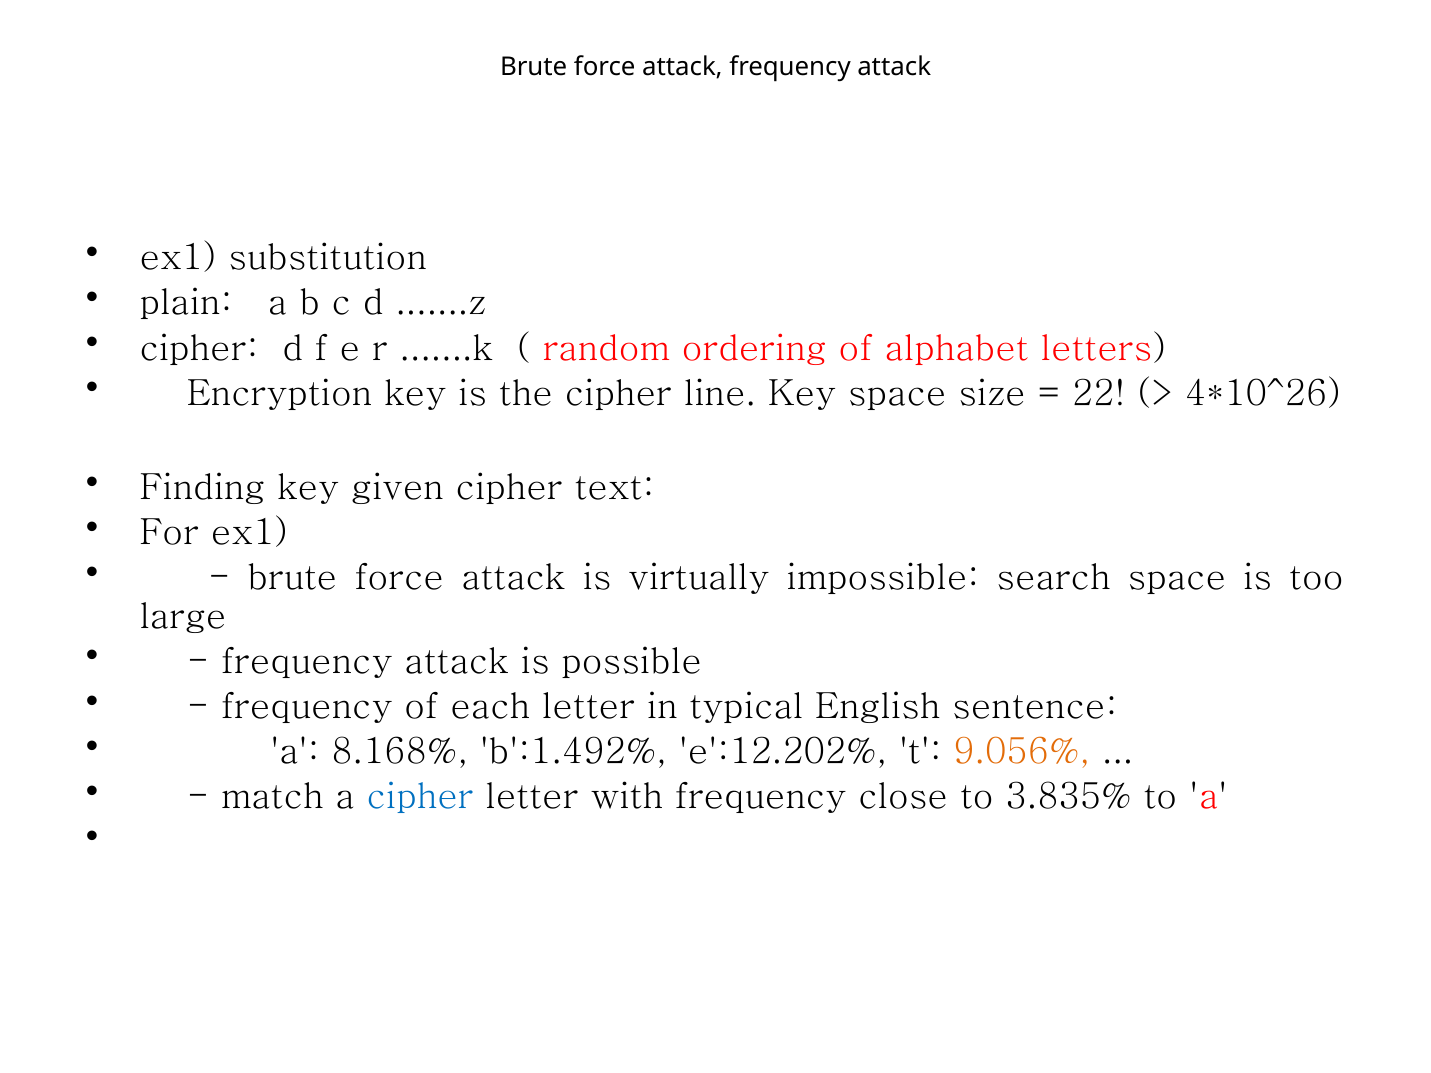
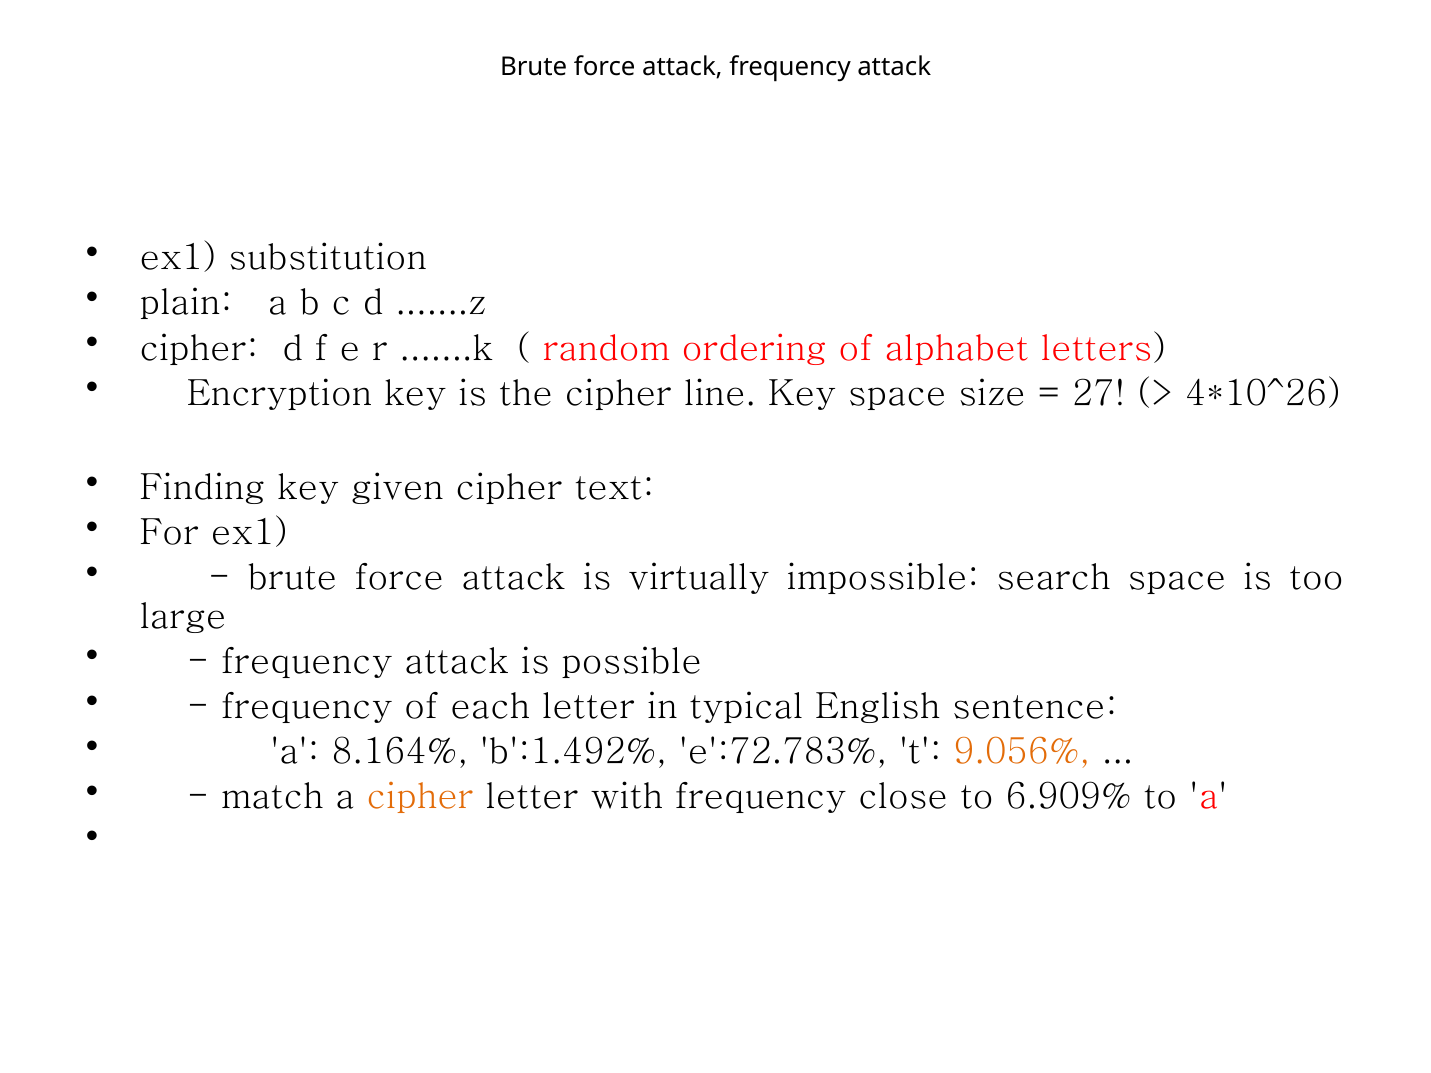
22: 22 -> 27 (1099, 393)
8.168%: 8.168% -> 8.164% (400, 752)
e':12.202%: e':12.202% -> e':72.783% (783, 752)
cipher colour: blue -> orange (420, 797)
3.835%: 3.835% -> 6.909% (1069, 797)
